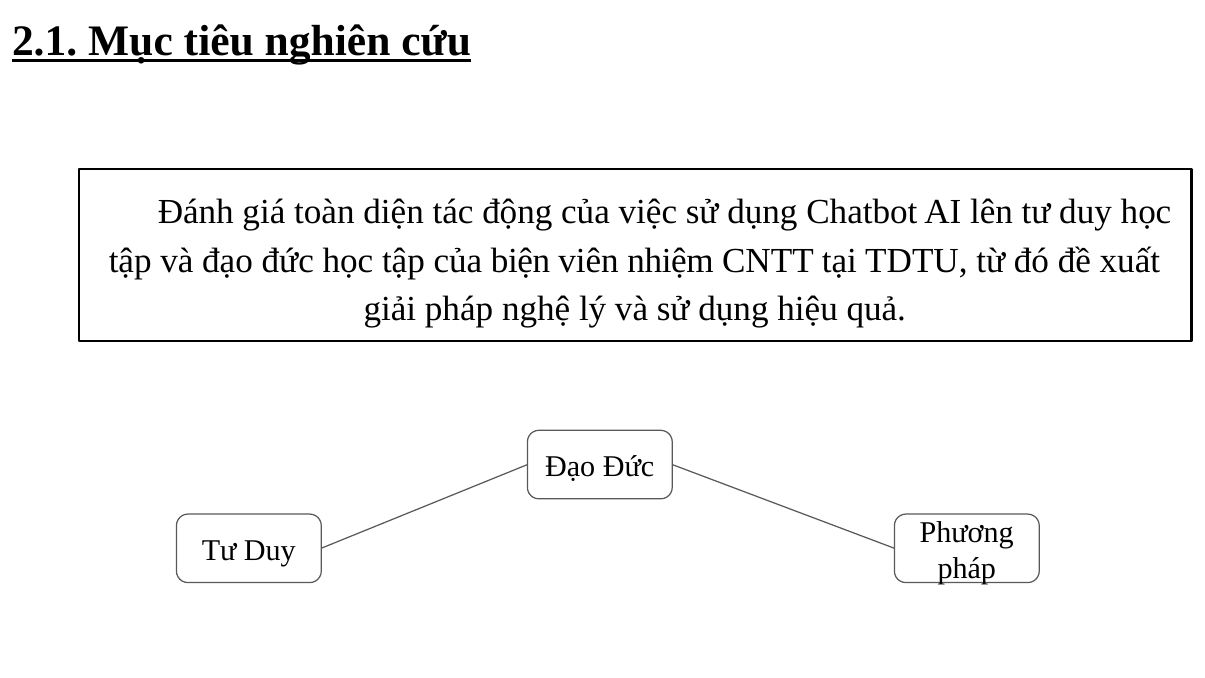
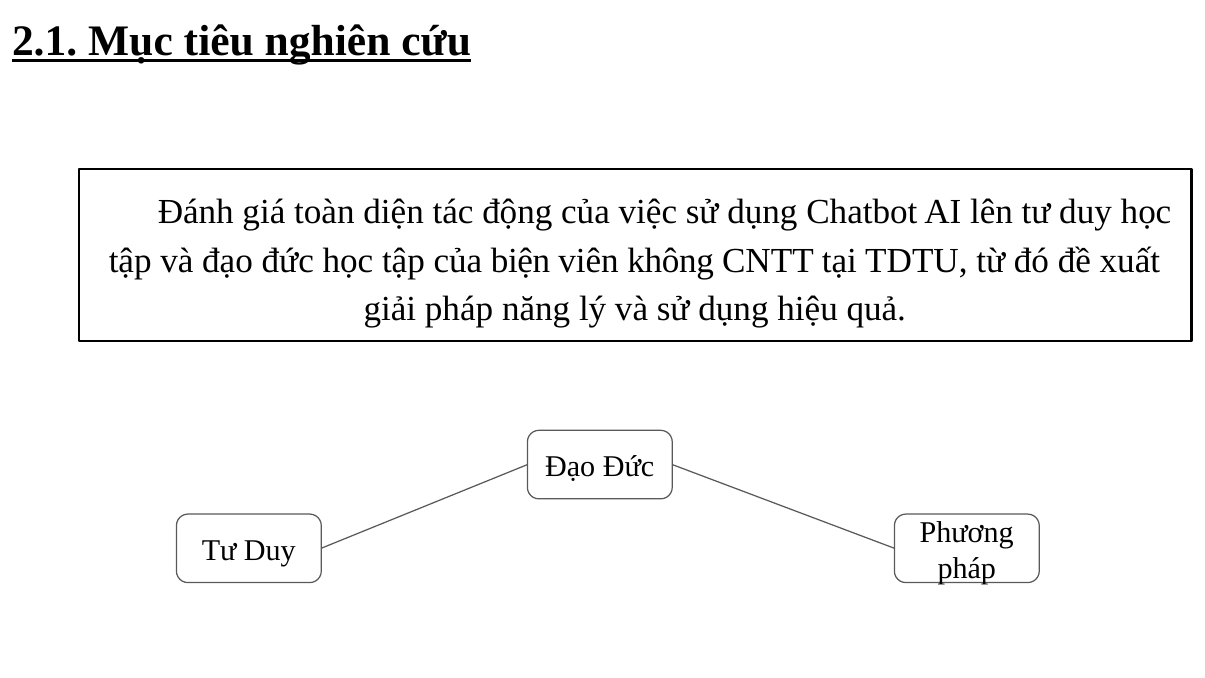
nhiệm: nhiệm -> không (671, 260)
nghệ: nghệ -> năng (536, 309)
